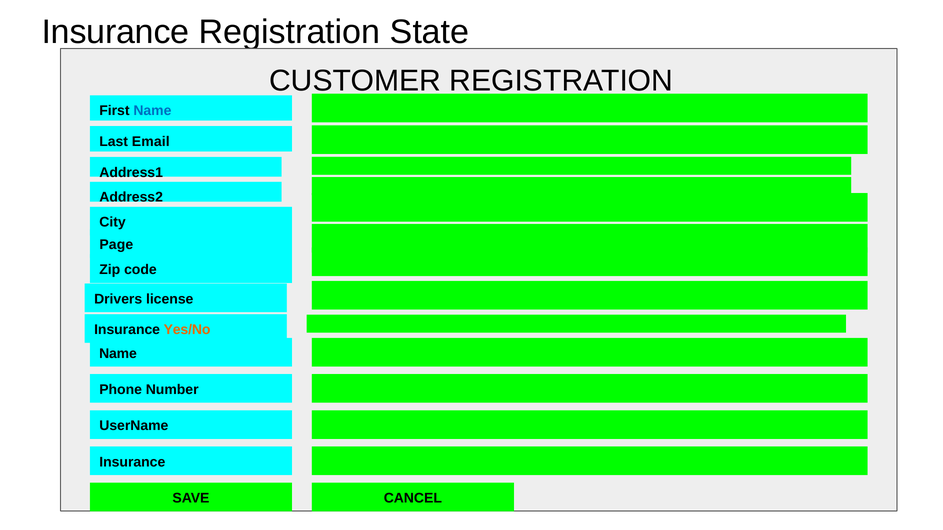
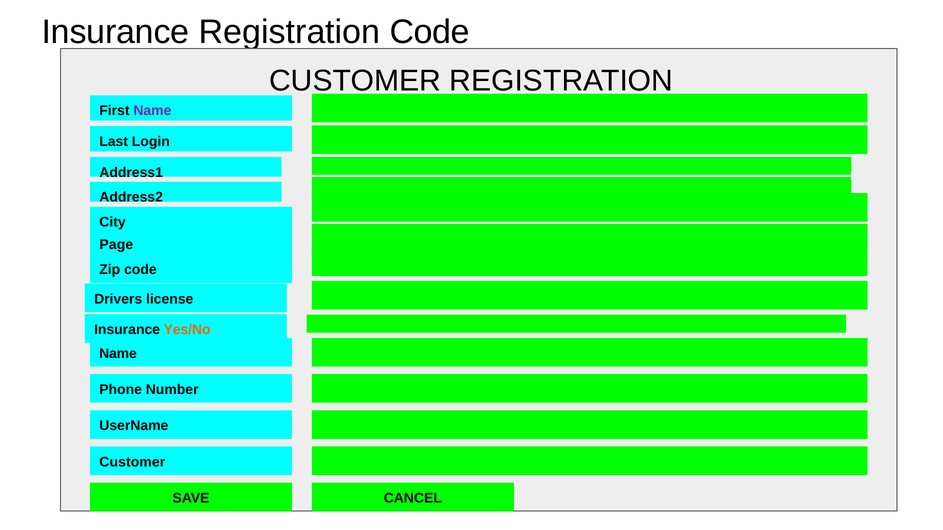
Registration State: State -> Code (430, 32)
Name colour: blue -> purple (152, 111)
Email: Email -> Login (151, 142)
Insurance: Insurance -> Customer (132, 462)
